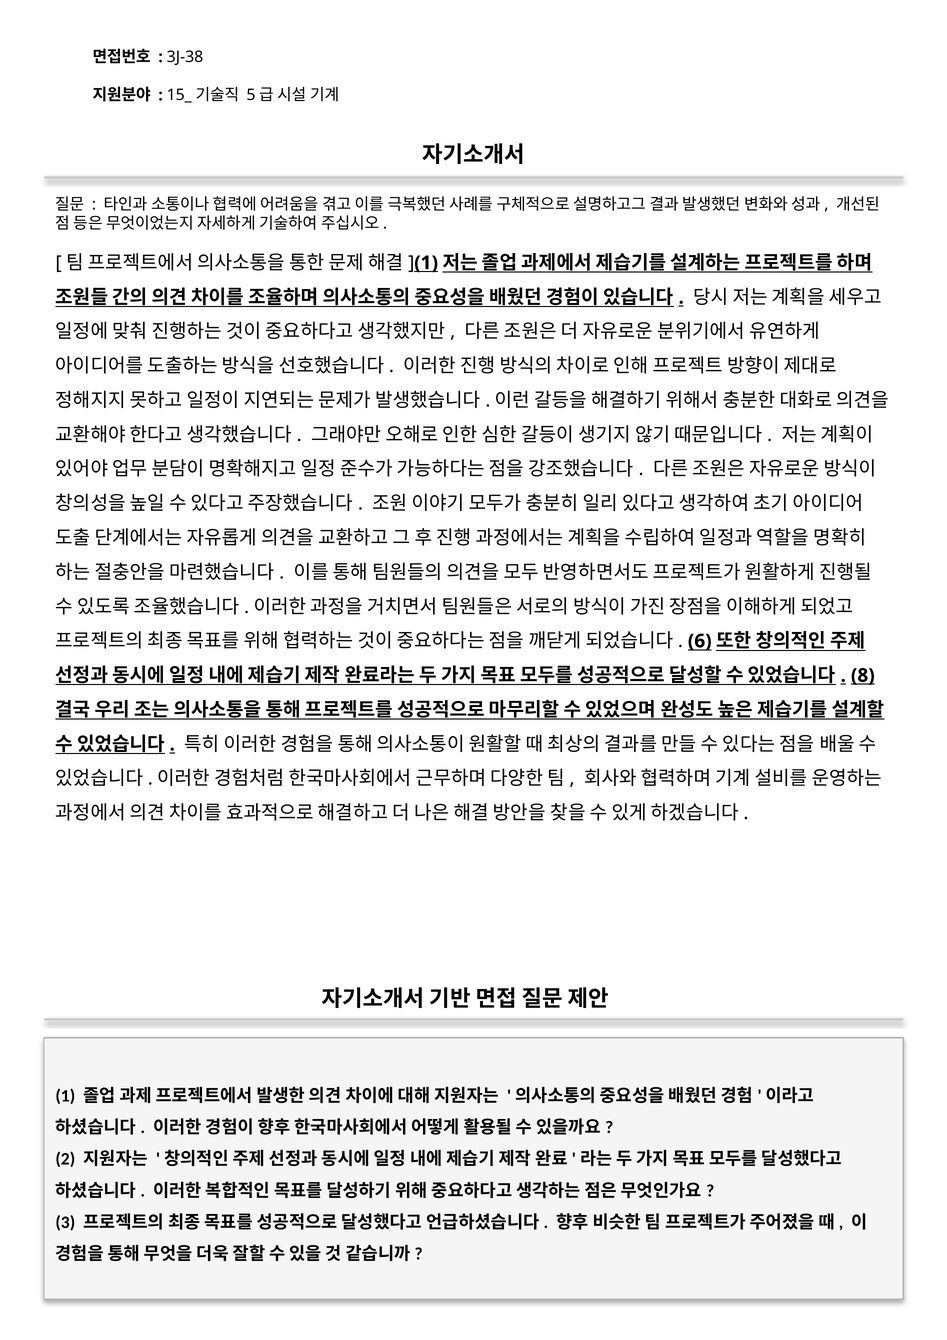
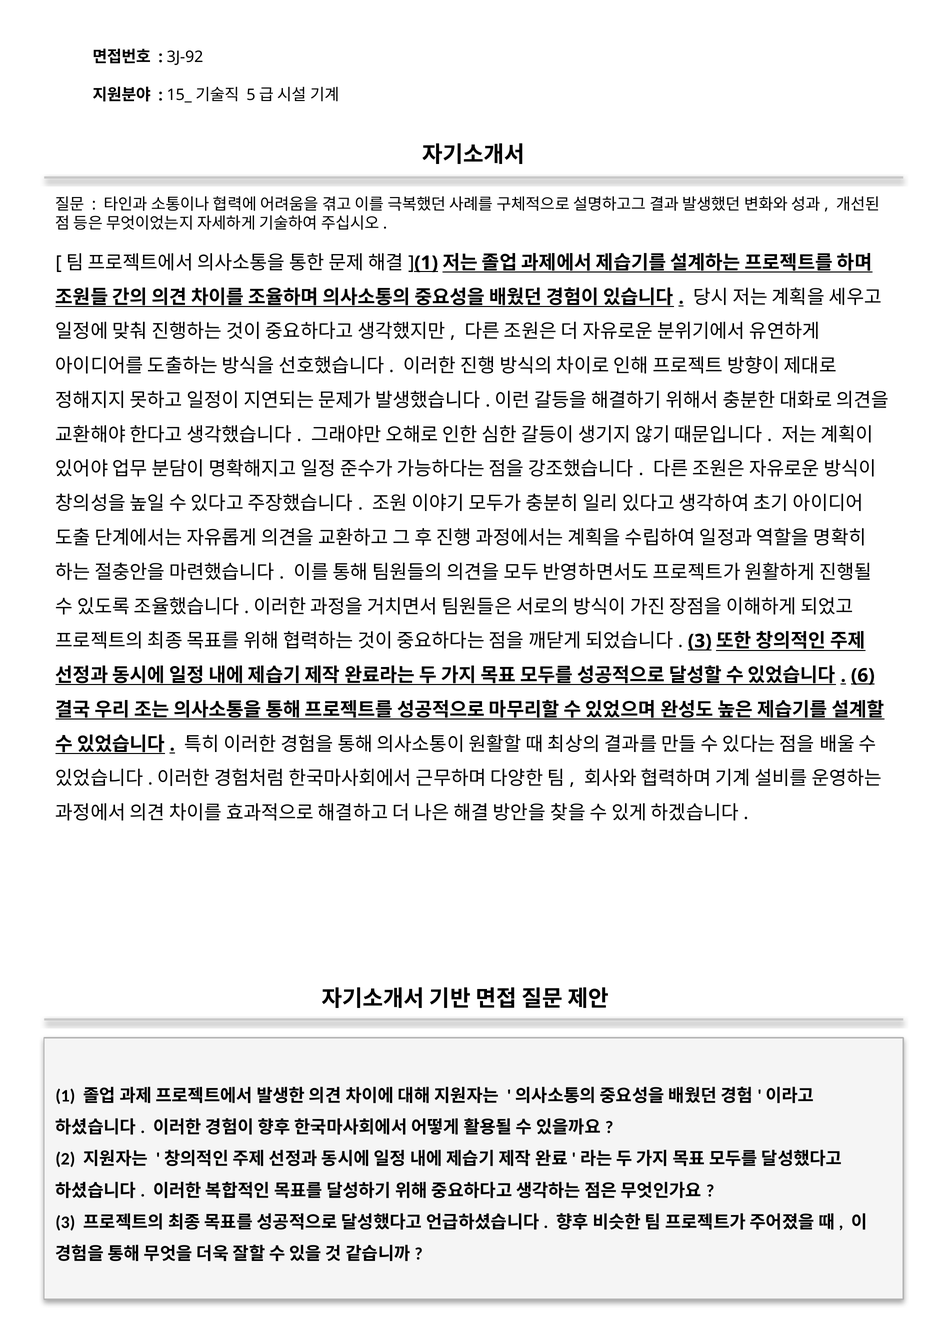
3J-38: 3J-38 -> 3J-92 (185, 57)
6: 6 -> 3 (700, 641)
8: 8 -> 6 (863, 675)
